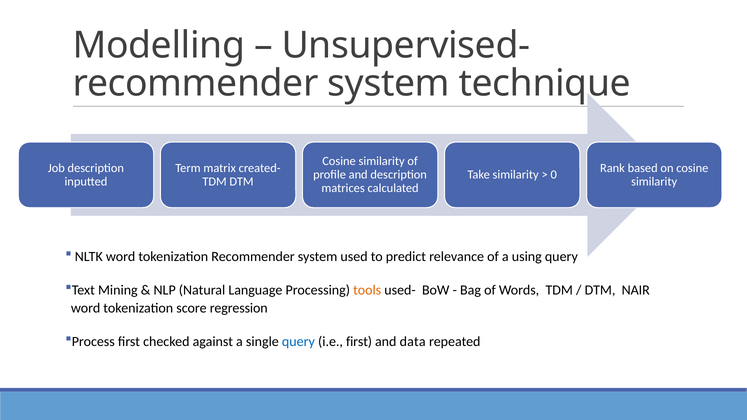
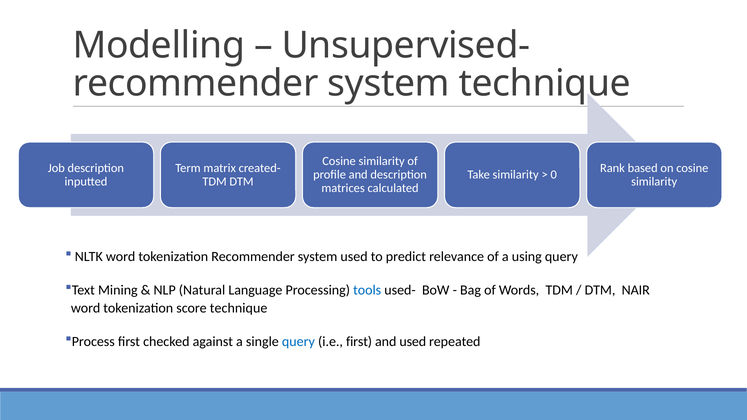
tools colour: orange -> blue (367, 290)
score regression: regression -> technique (239, 308)
and data: data -> used (413, 342)
